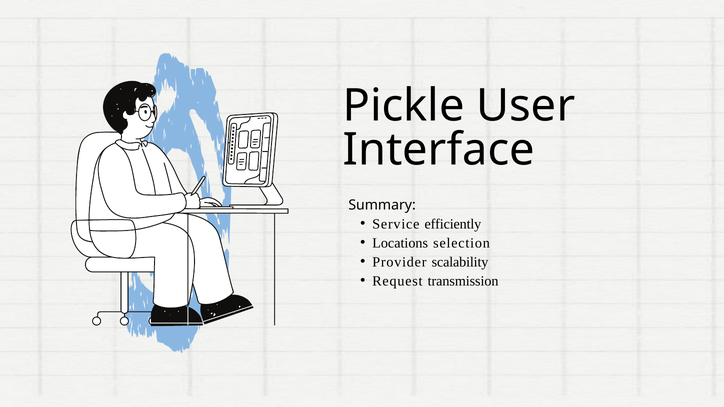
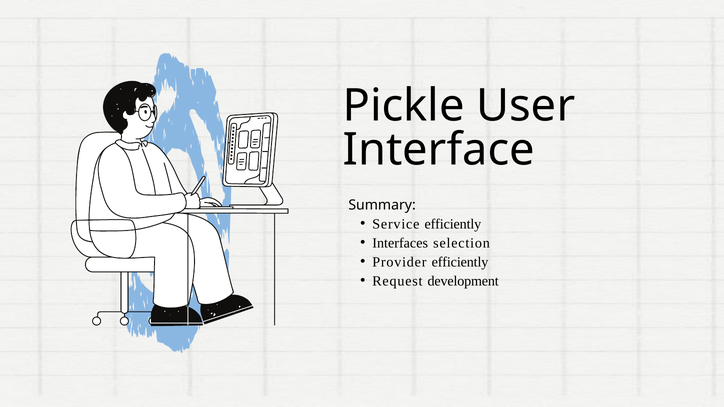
Locations: Locations -> Interfaces (400, 243)
Provider scalability: scalability -> efficiently (460, 262)
transmission: transmission -> development (463, 281)
